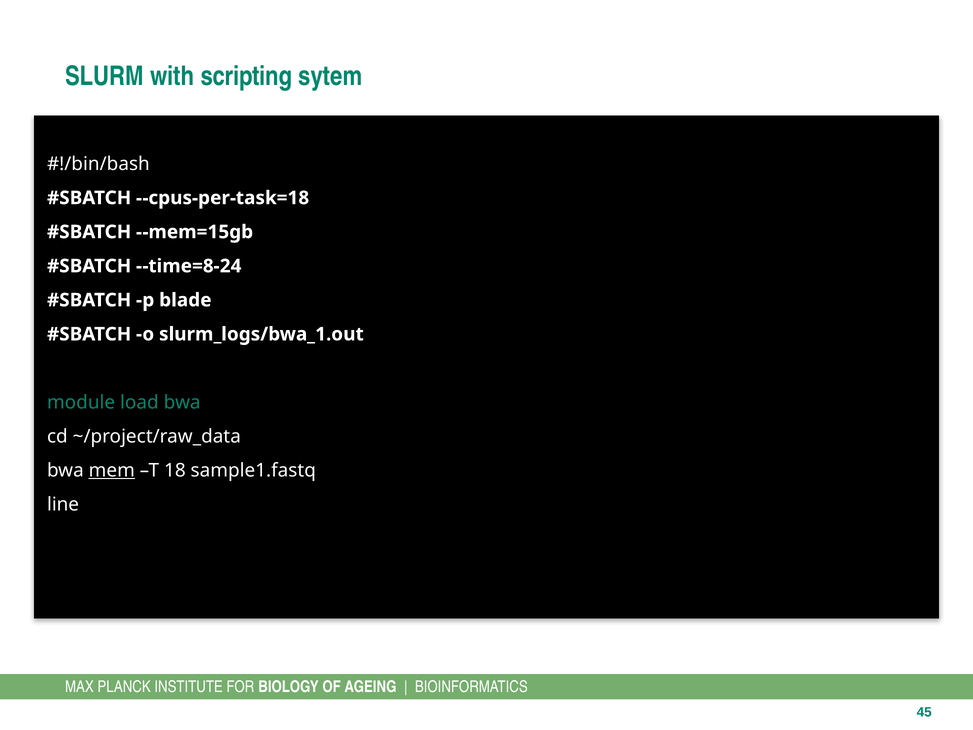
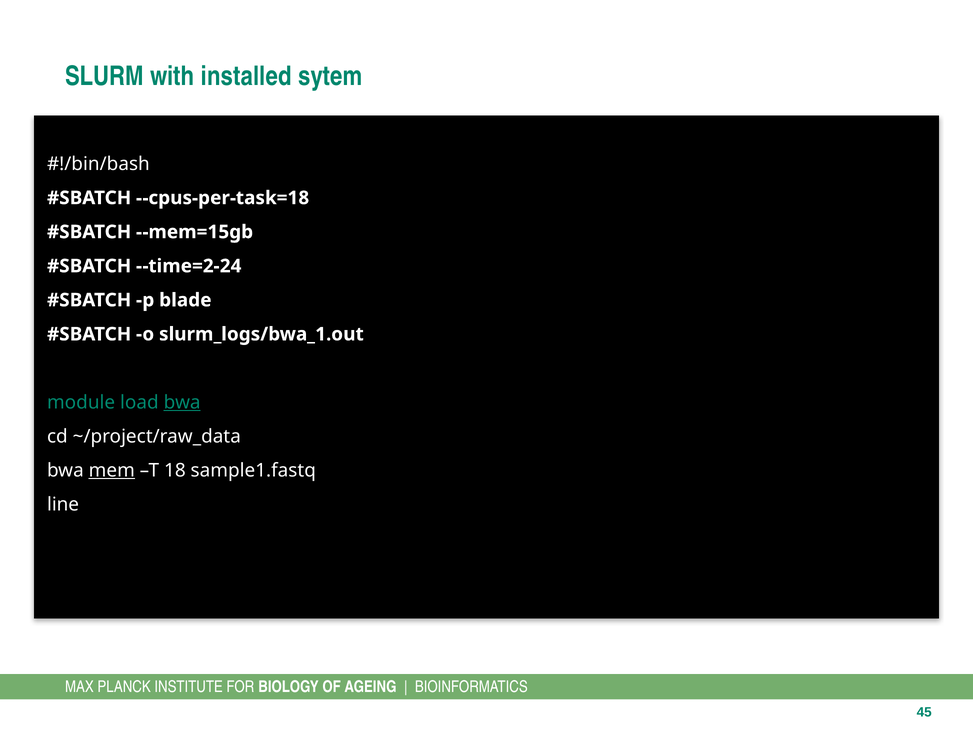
scripting: scripting -> installed (246, 76)
--time=8-24: --time=8-24 -> --time=2-24 (189, 266)
bwa underline: none -> present (182, 402)
